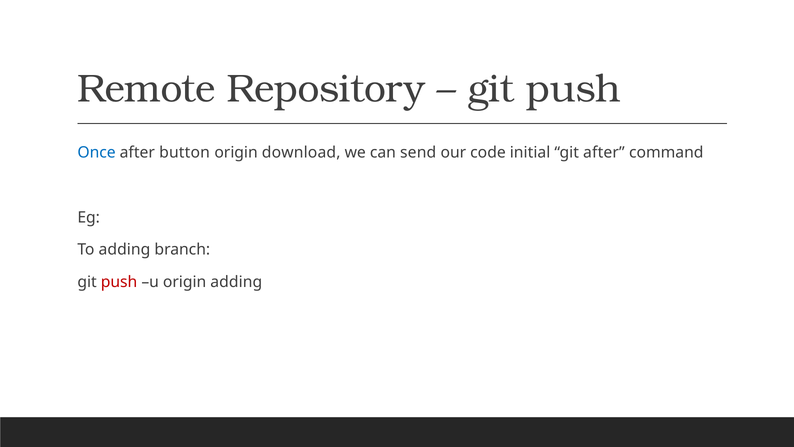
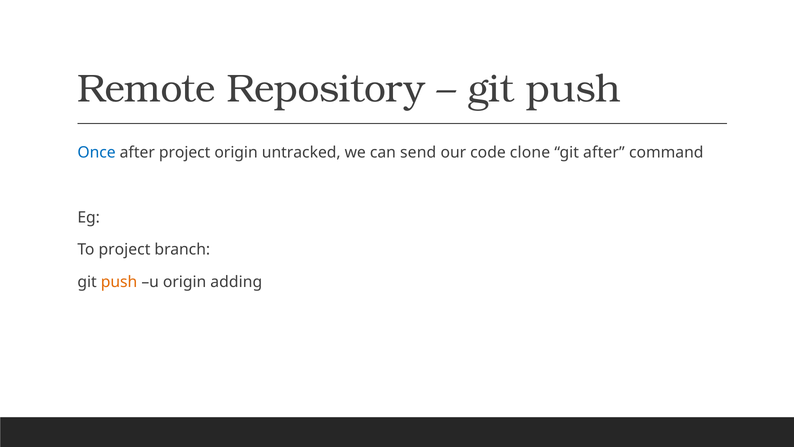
after button: button -> project (185, 153)
download: download -> untracked (301, 153)
initial: initial -> clone (530, 153)
To adding: adding -> project (124, 250)
push colour: red -> orange (119, 282)
